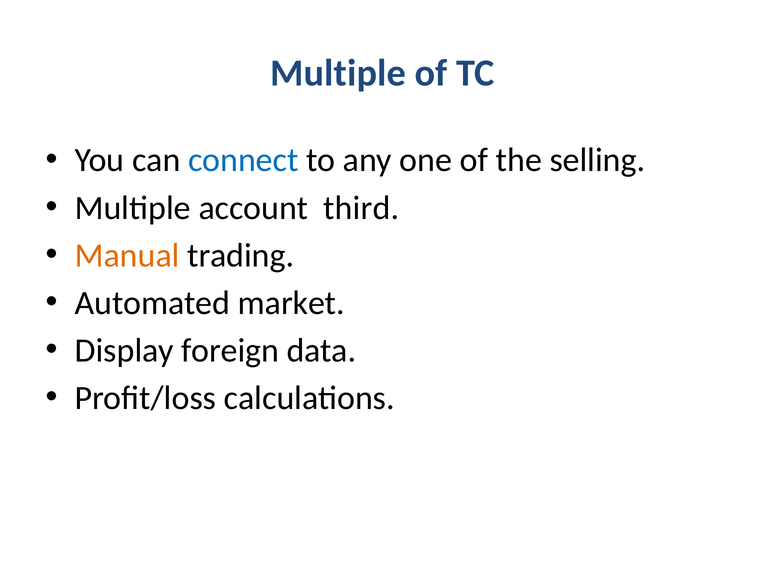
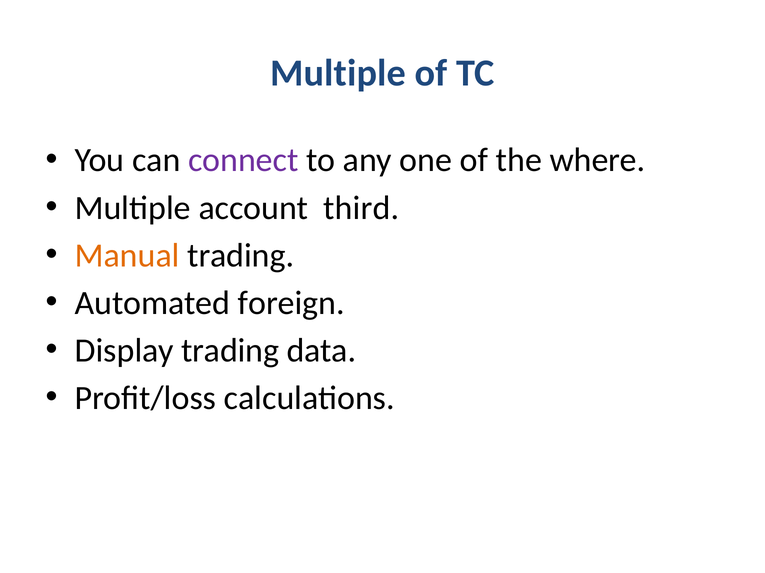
connect colour: blue -> purple (243, 160)
selling: selling -> where (597, 160)
market: market -> foreign (291, 303)
Display foreign: foreign -> trading (230, 351)
